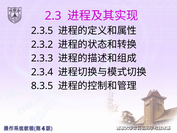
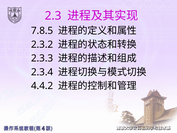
2.3.5: 2.3.5 -> 7.8.5 (42, 31)
8.3.5: 8.3.5 -> 4.4.2 (42, 86)
